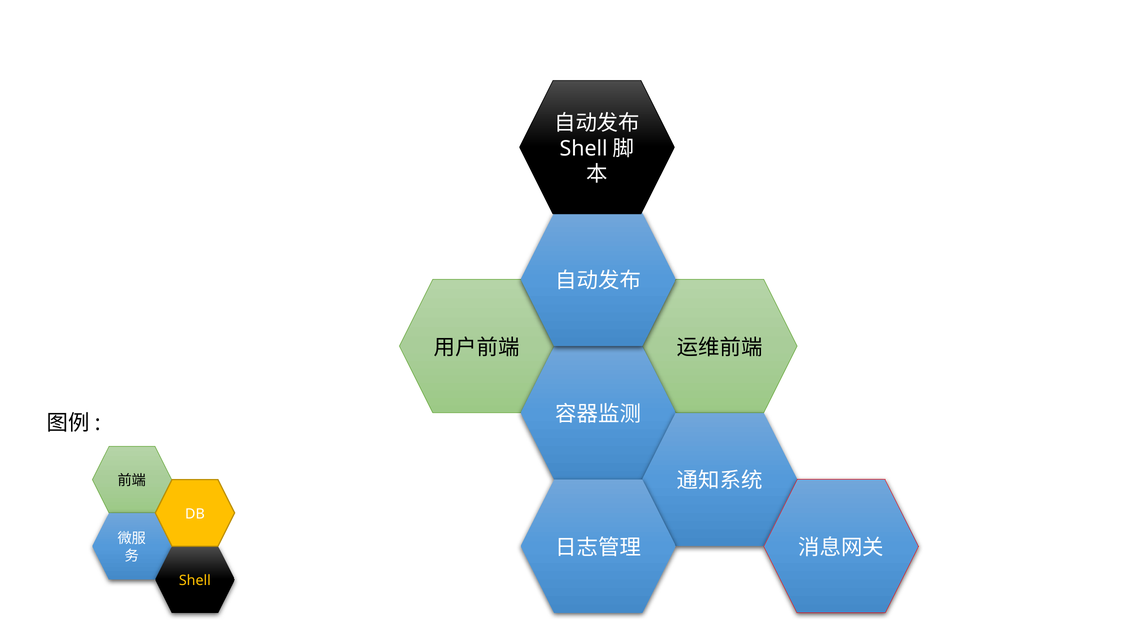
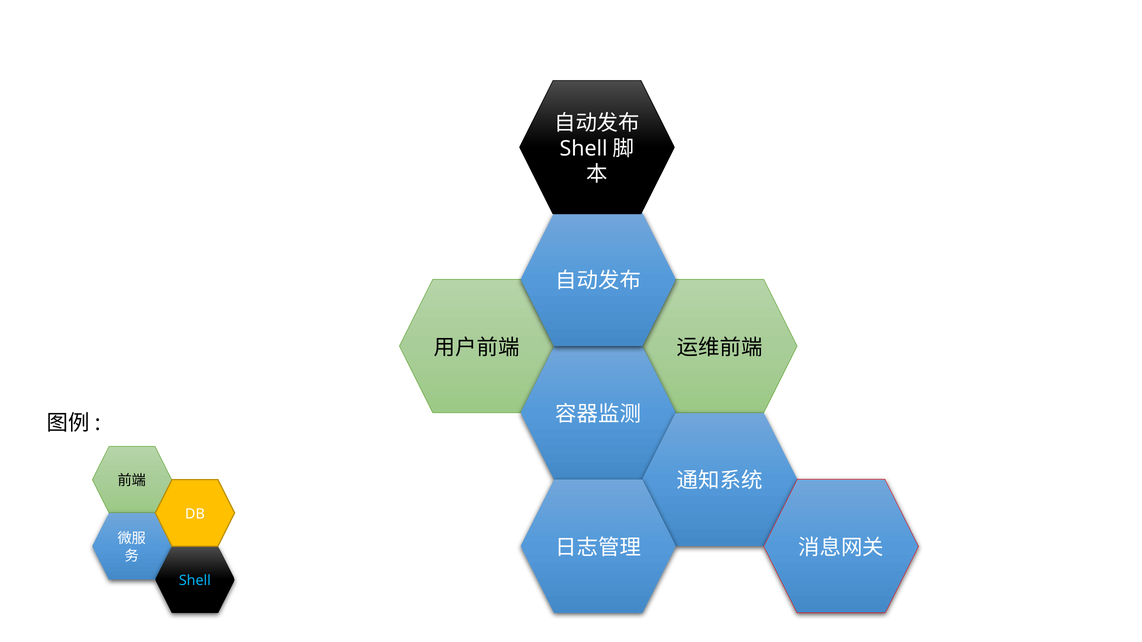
Shell colour: yellow -> light blue (195, 581)
